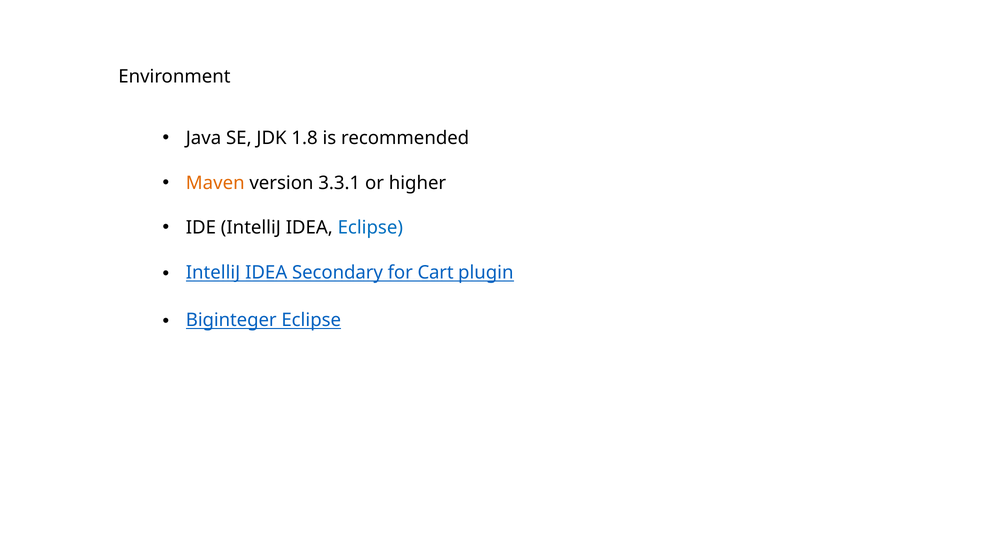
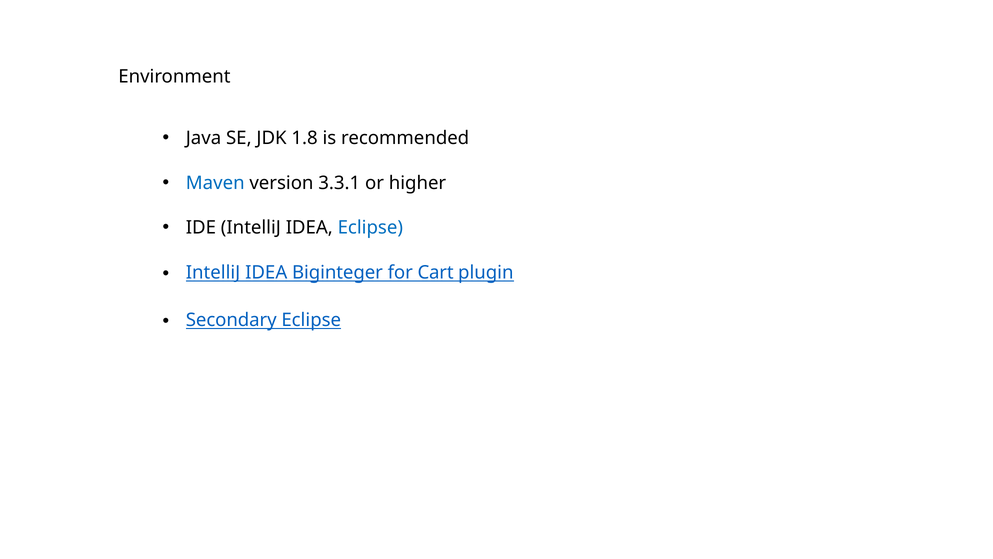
Maven colour: orange -> blue (215, 183)
Secondary: Secondary -> Biginteger (337, 272)
Biginteger: Biginteger -> Secondary (231, 320)
